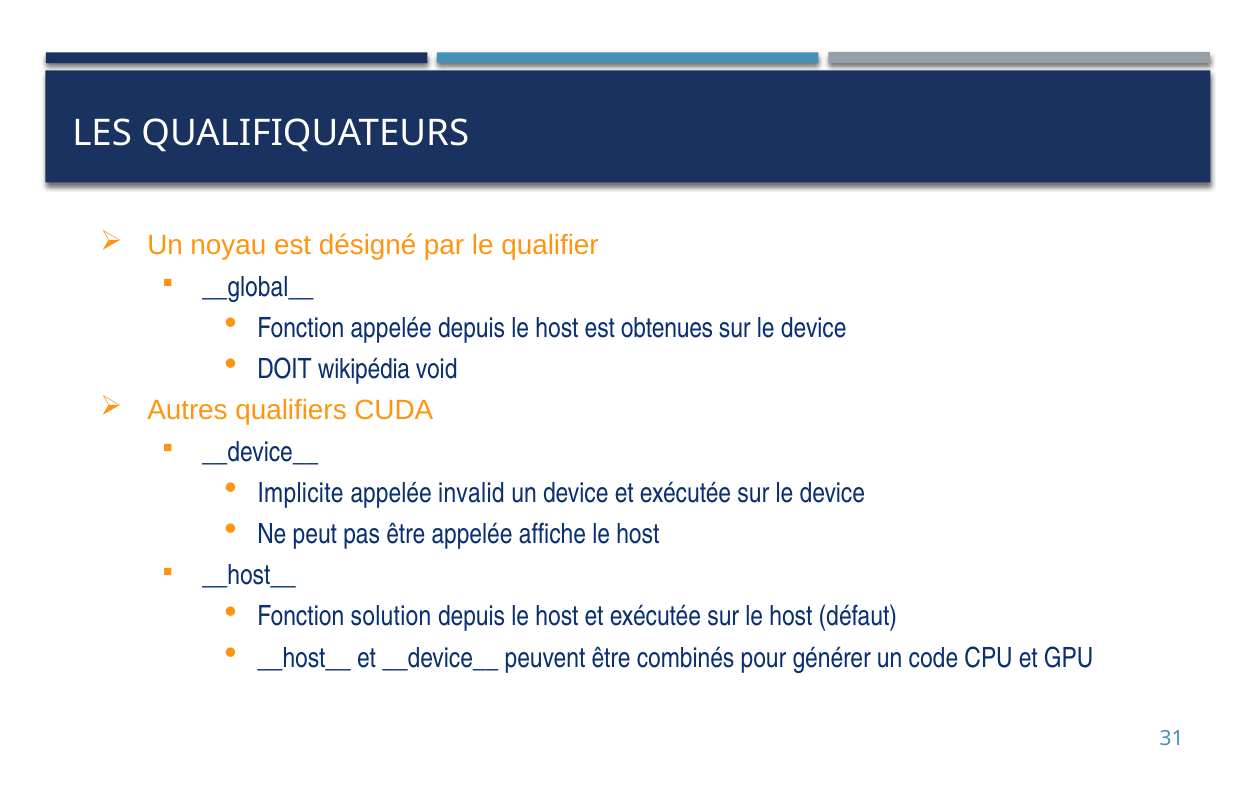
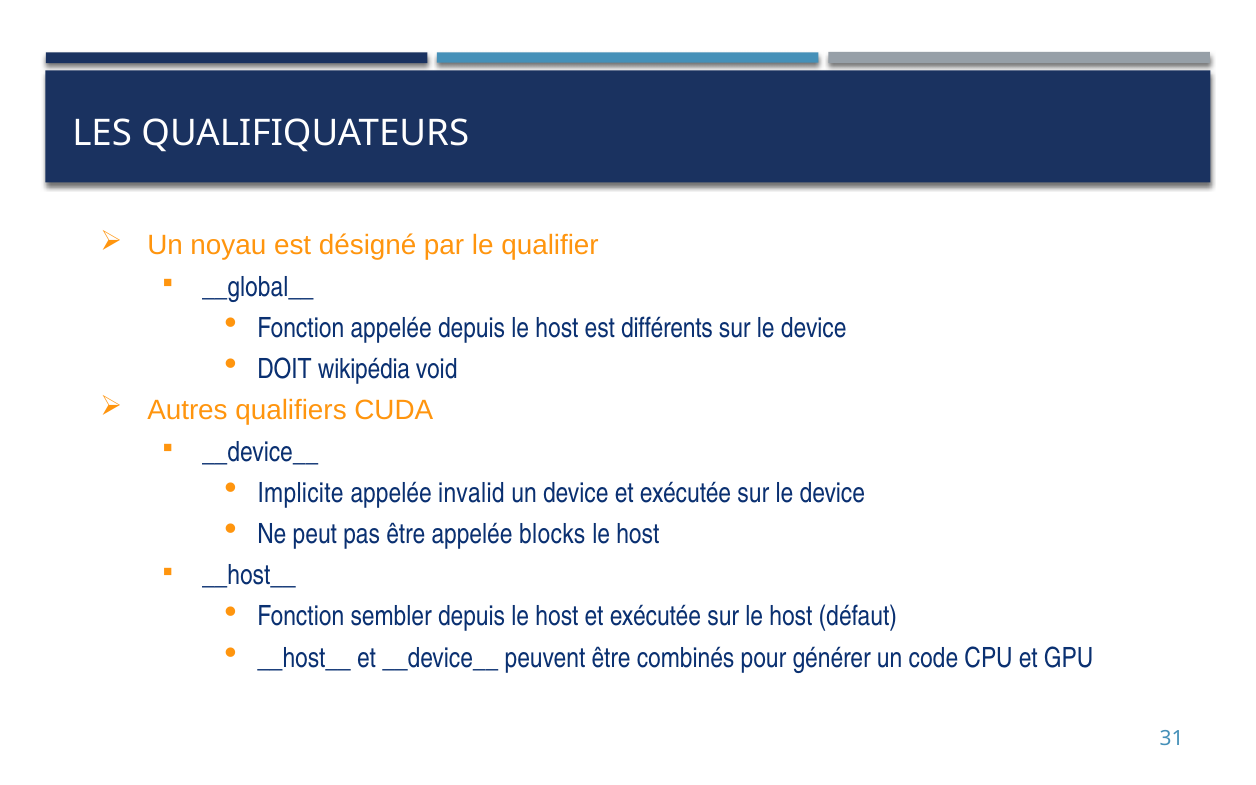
obtenues: obtenues -> différents (667, 328)
affiche: affiche -> blocks (552, 534)
solution: solution -> sembler (391, 617)
